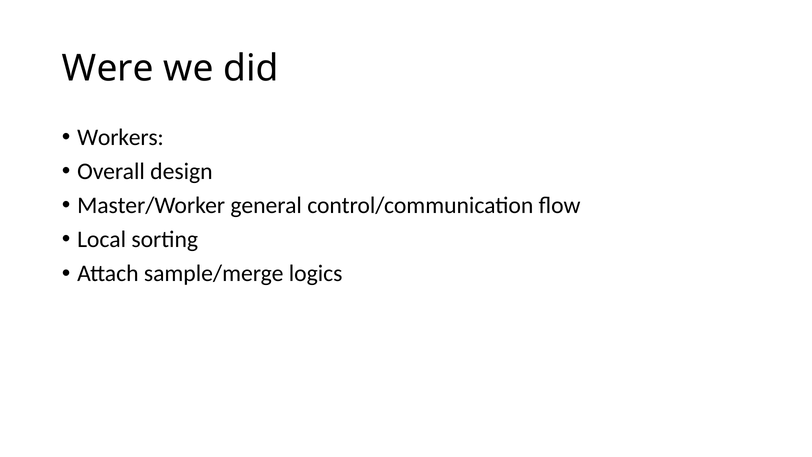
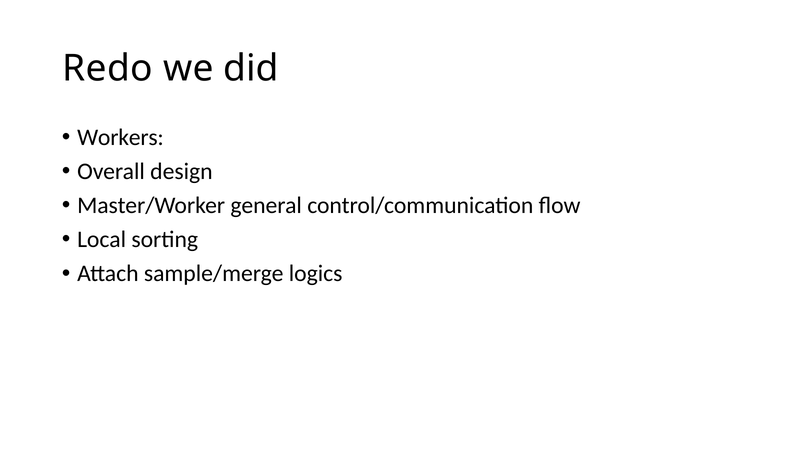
Were: Were -> Redo (108, 68)
